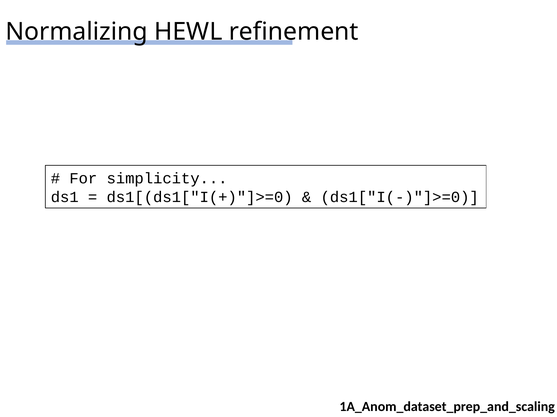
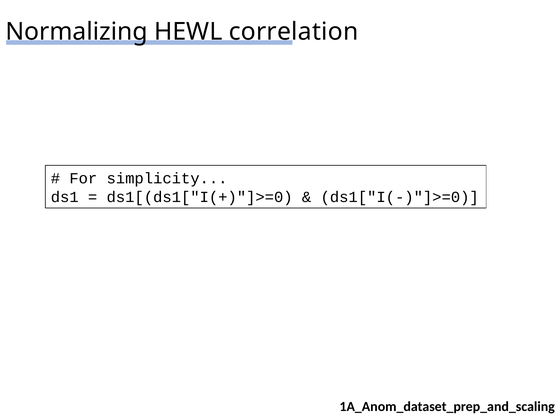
refinement: refinement -> correlation (294, 32)
